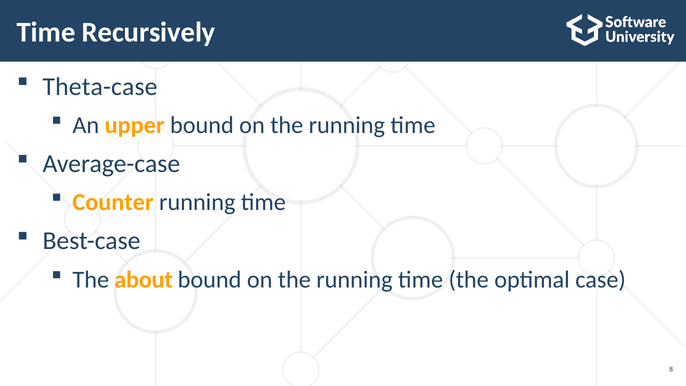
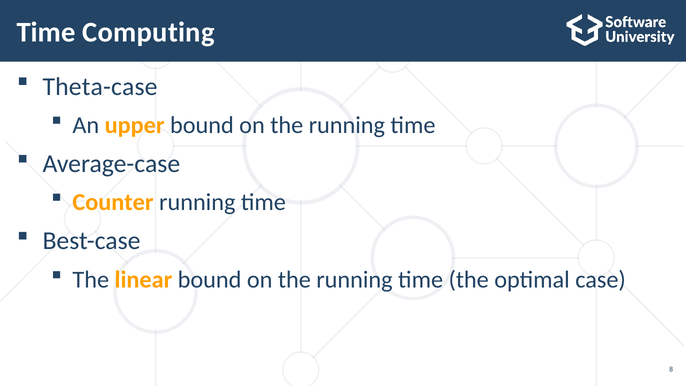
Recursively: Recursively -> Computing (148, 33)
about: about -> linear (143, 279)
